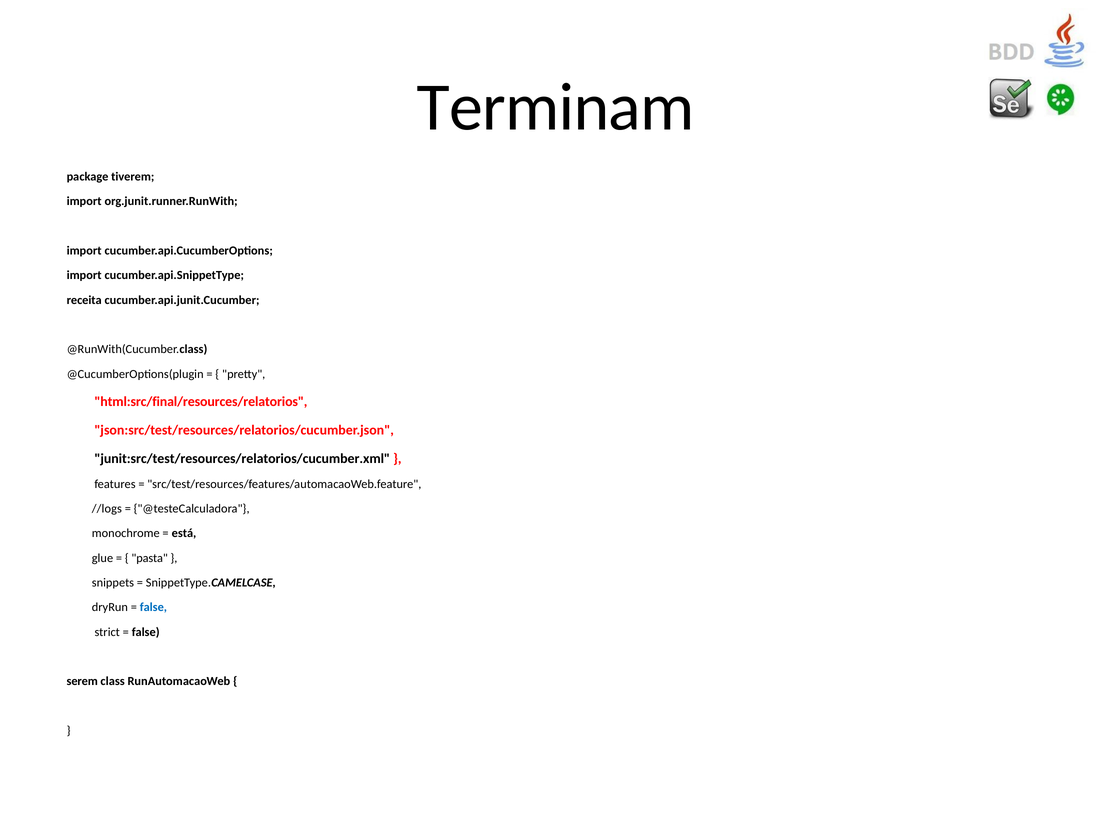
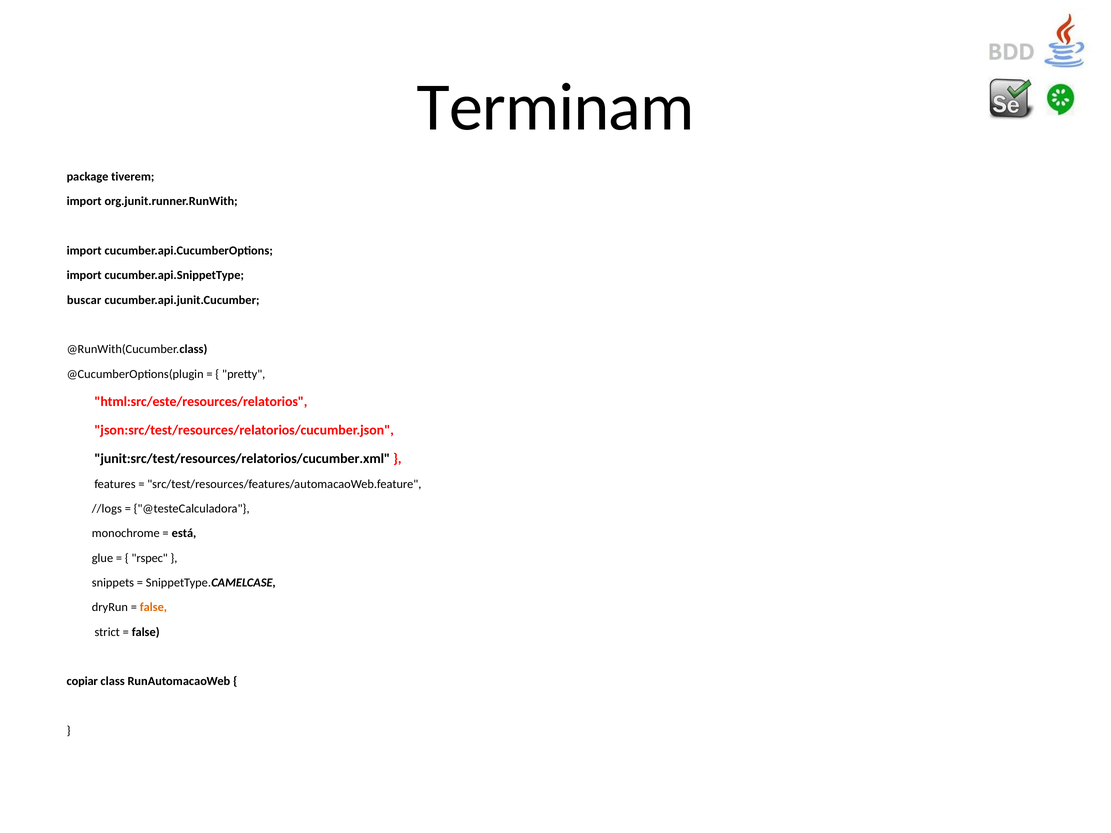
receita: receita -> buscar (84, 300)
html:src/final/resources/relatorios: html:src/final/resources/relatorios -> html:src/este/resources/relatorios (201, 402)
pasta: pasta -> rspec (150, 558)
false colour: blue -> orange (153, 607)
serem: serem -> copiar (82, 681)
